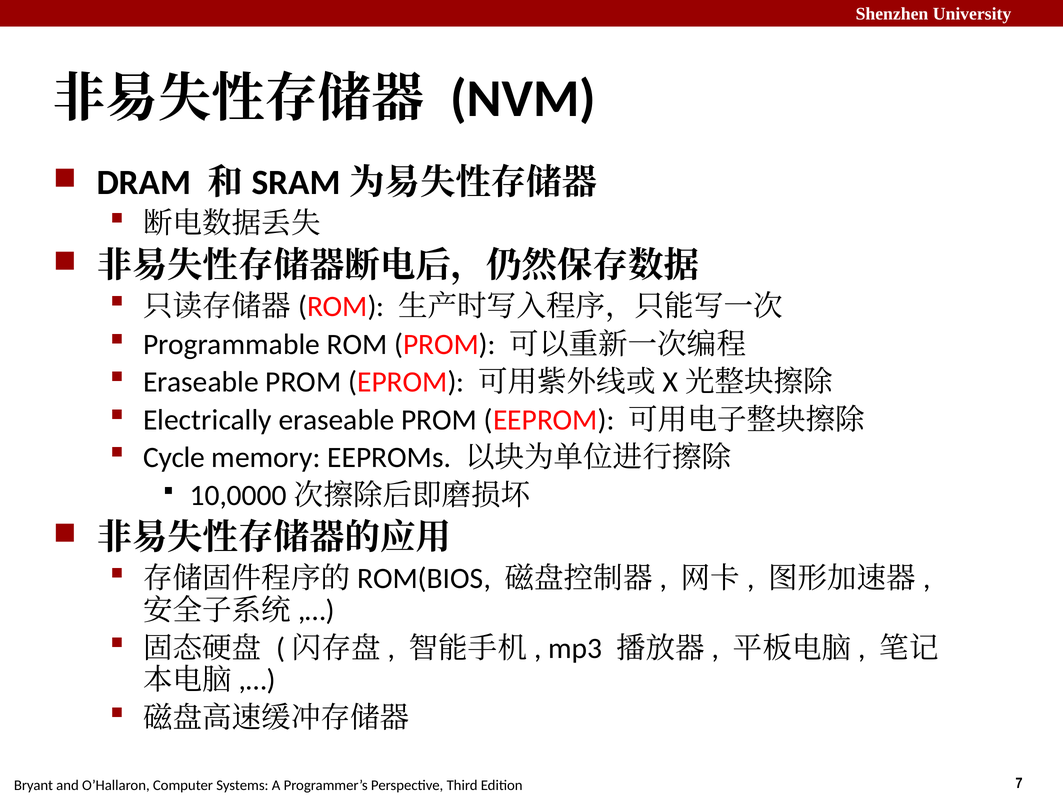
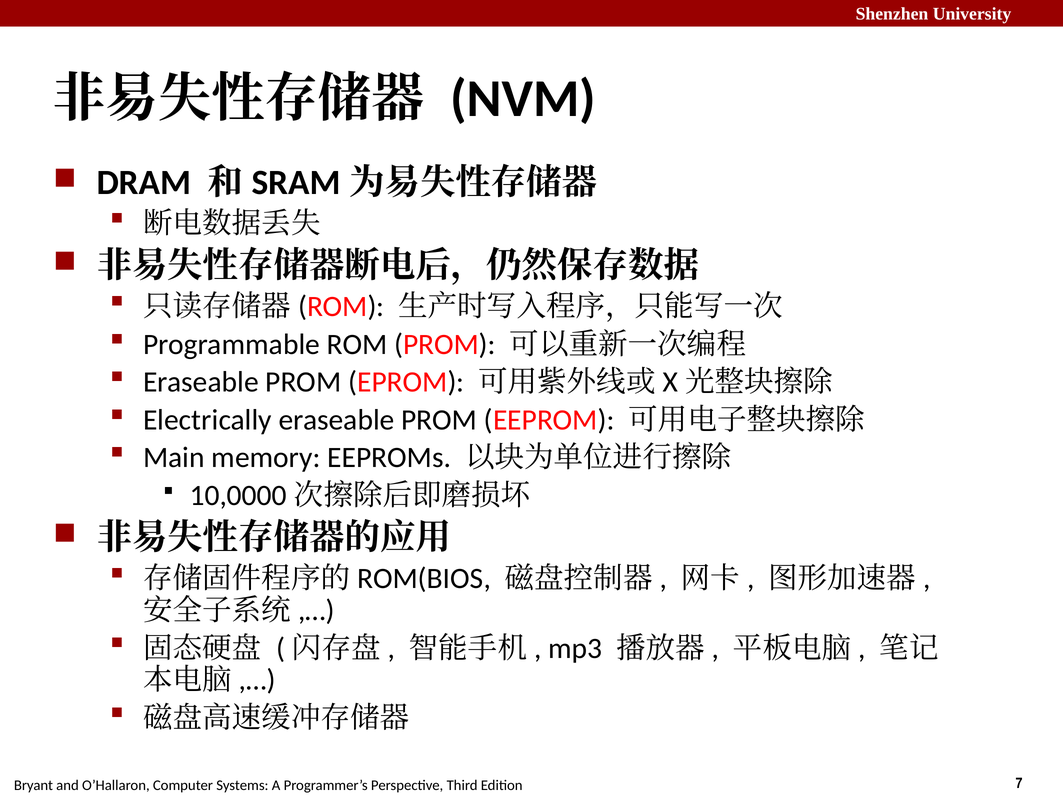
Cycle: Cycle -> Main (174, 458)
